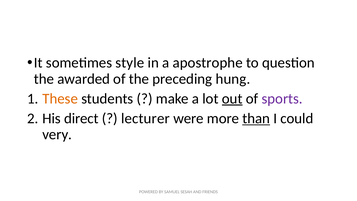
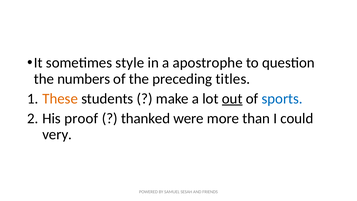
awarded: awarded -> numbers (84, 79)
hung: hung -> titles (233, 79)
sports colour: purple -> blue (282, 99)
direct: direct -> proof (81, 118)
lecturer: lecturer -> thanked (146, 118)
than underline: present -> none (256, 118)
